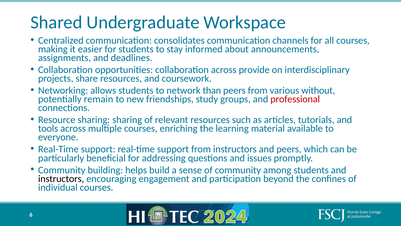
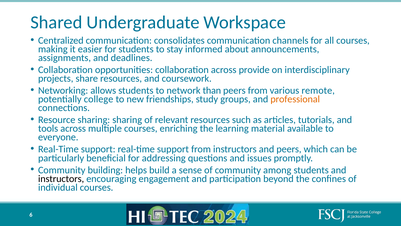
without: without -> remote (318, 90)
remain: remain -> college (99, 99)
professional colour: red -> orange (295, 99)
